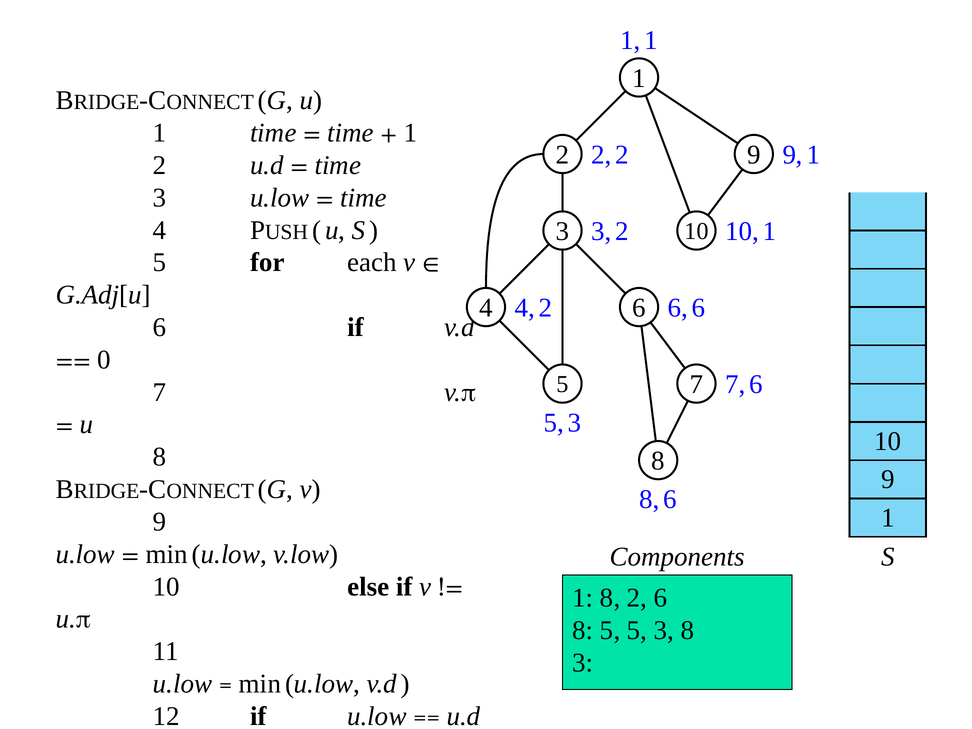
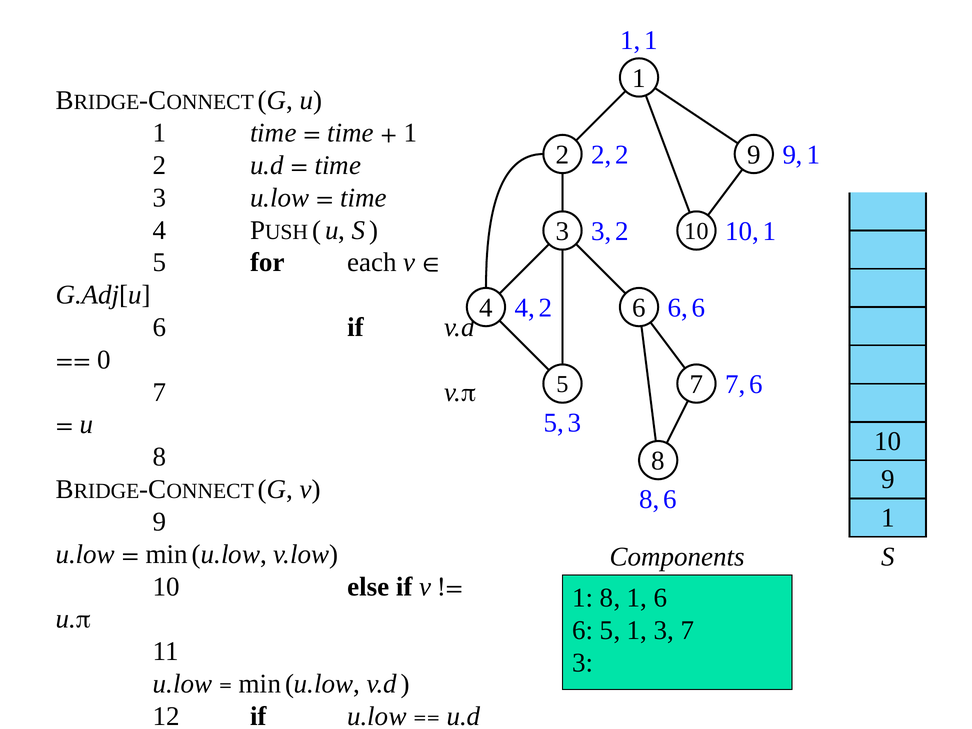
8 2: 2 -> 1 (637, 598)
8: 8 -> 6 (583, 630)
5 5: 5 -> 1 (637, 630)
3 8: 8 -> 7 (688, 630)
